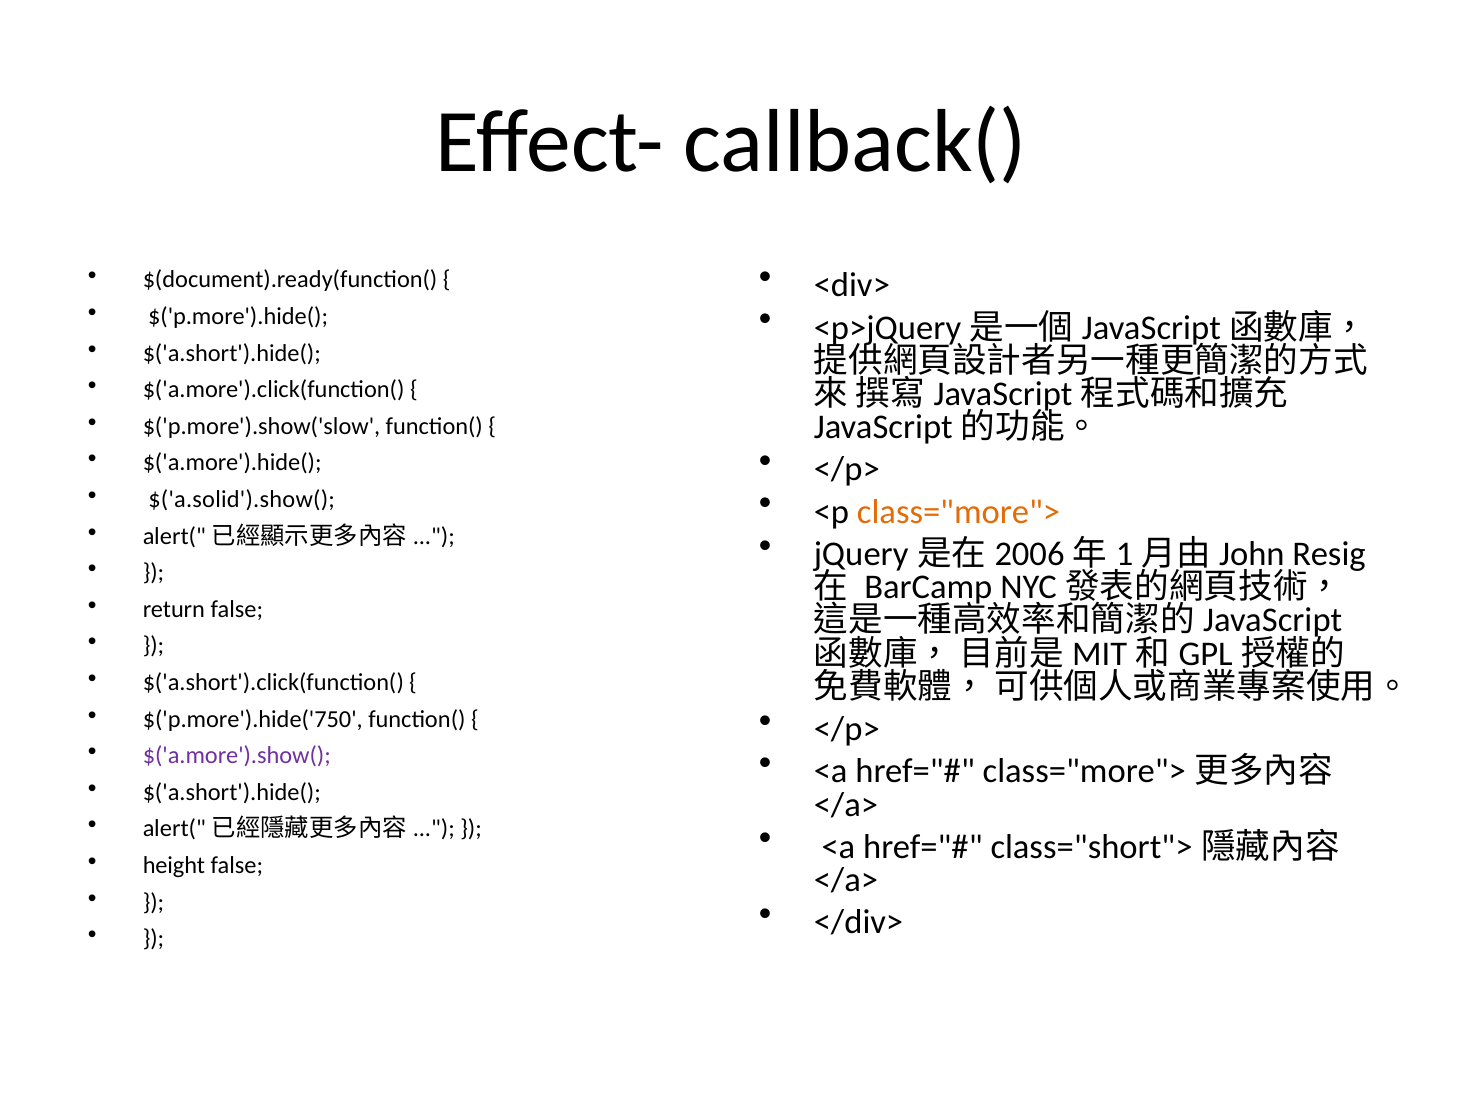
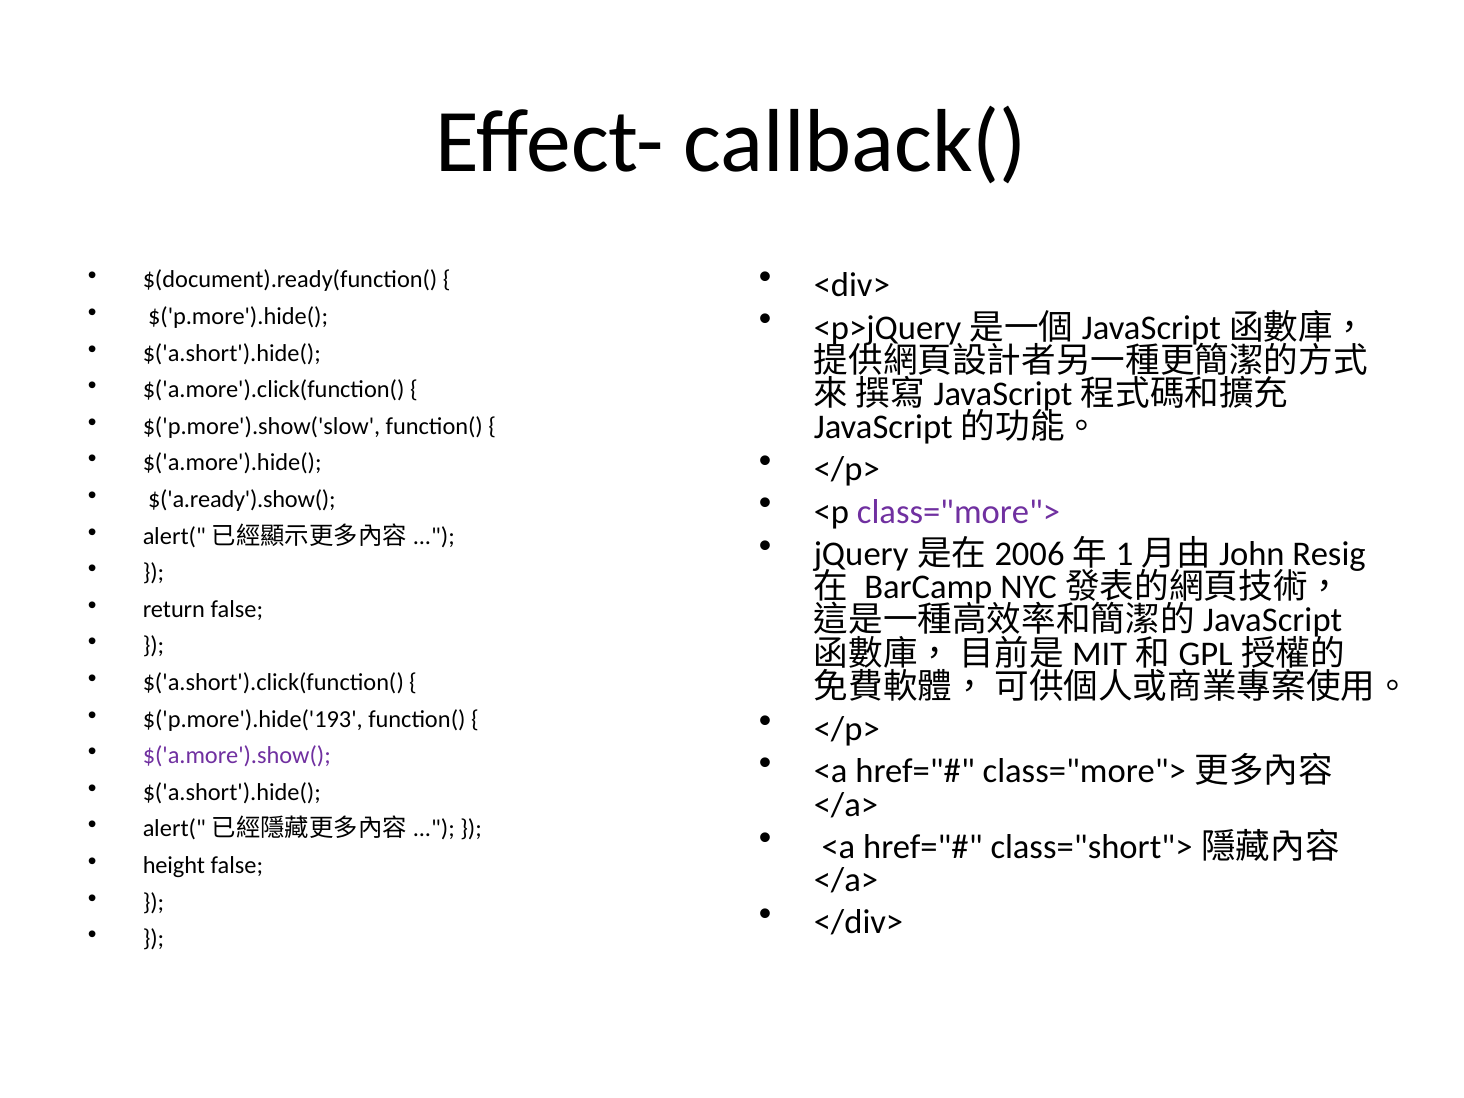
$('a.solid').show(: $('a.solid').show( -> $('a.ready').show( (242, 499)
class="more"> colour: orange -> purple (959, 512)
$('p.more').hide('750: $('p.more').hide('750 -> $('p.more').hide('193 (253, 719)
